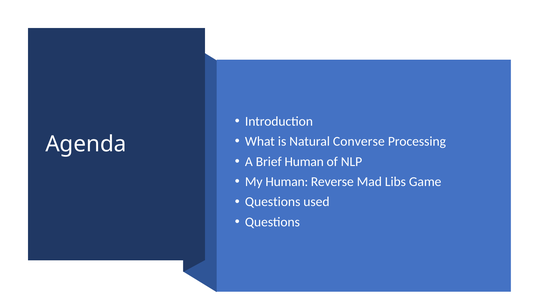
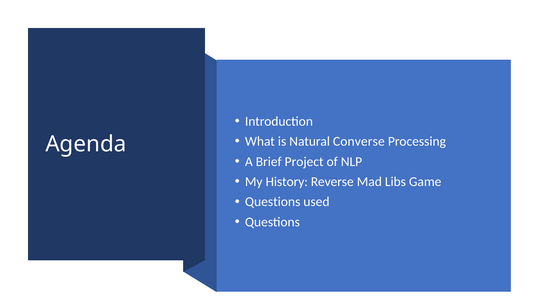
Brief Human: Human -> Project (304, 162)
My Human: Human -> History (287, 182)
